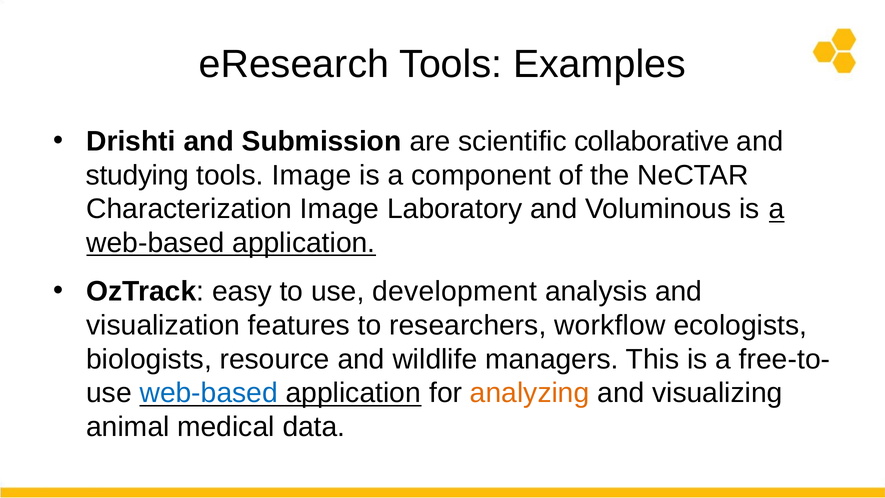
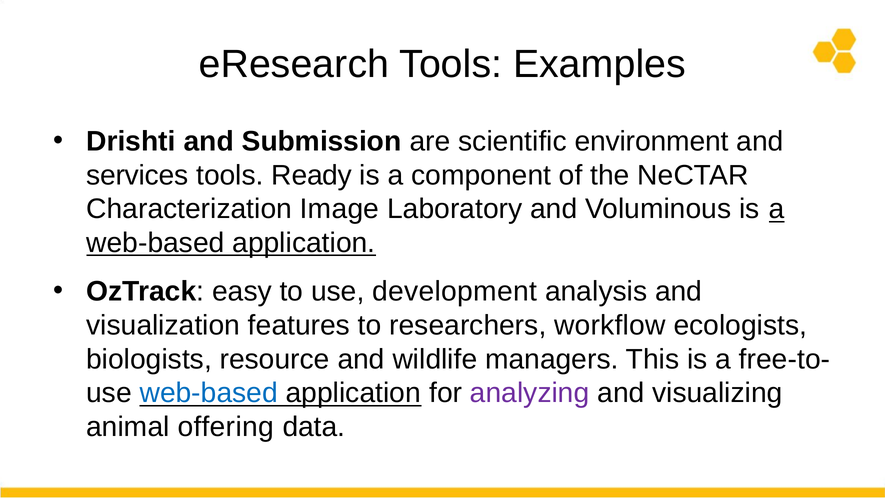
collaborative: collaborative -> environment (652, 141)
studying: studying -> services (137, 175)
tools Image: Image -> Ready (312, 175)
analyzing colour: orange -> purple (530, 393)
medical: medical -> offering (226, 427)
